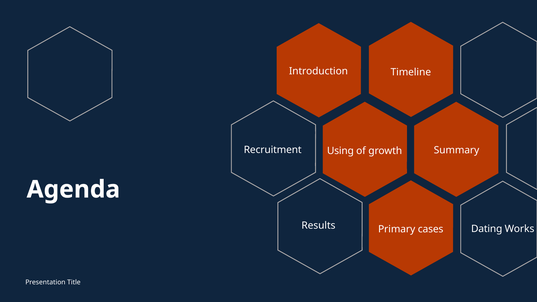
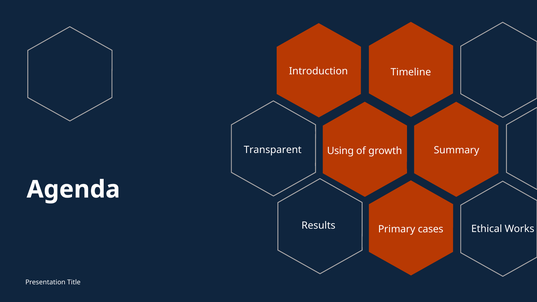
Recruitment: Recruitment -> Transparent (273, 150)
Dating: Dating -> Ethical (487, 229)
